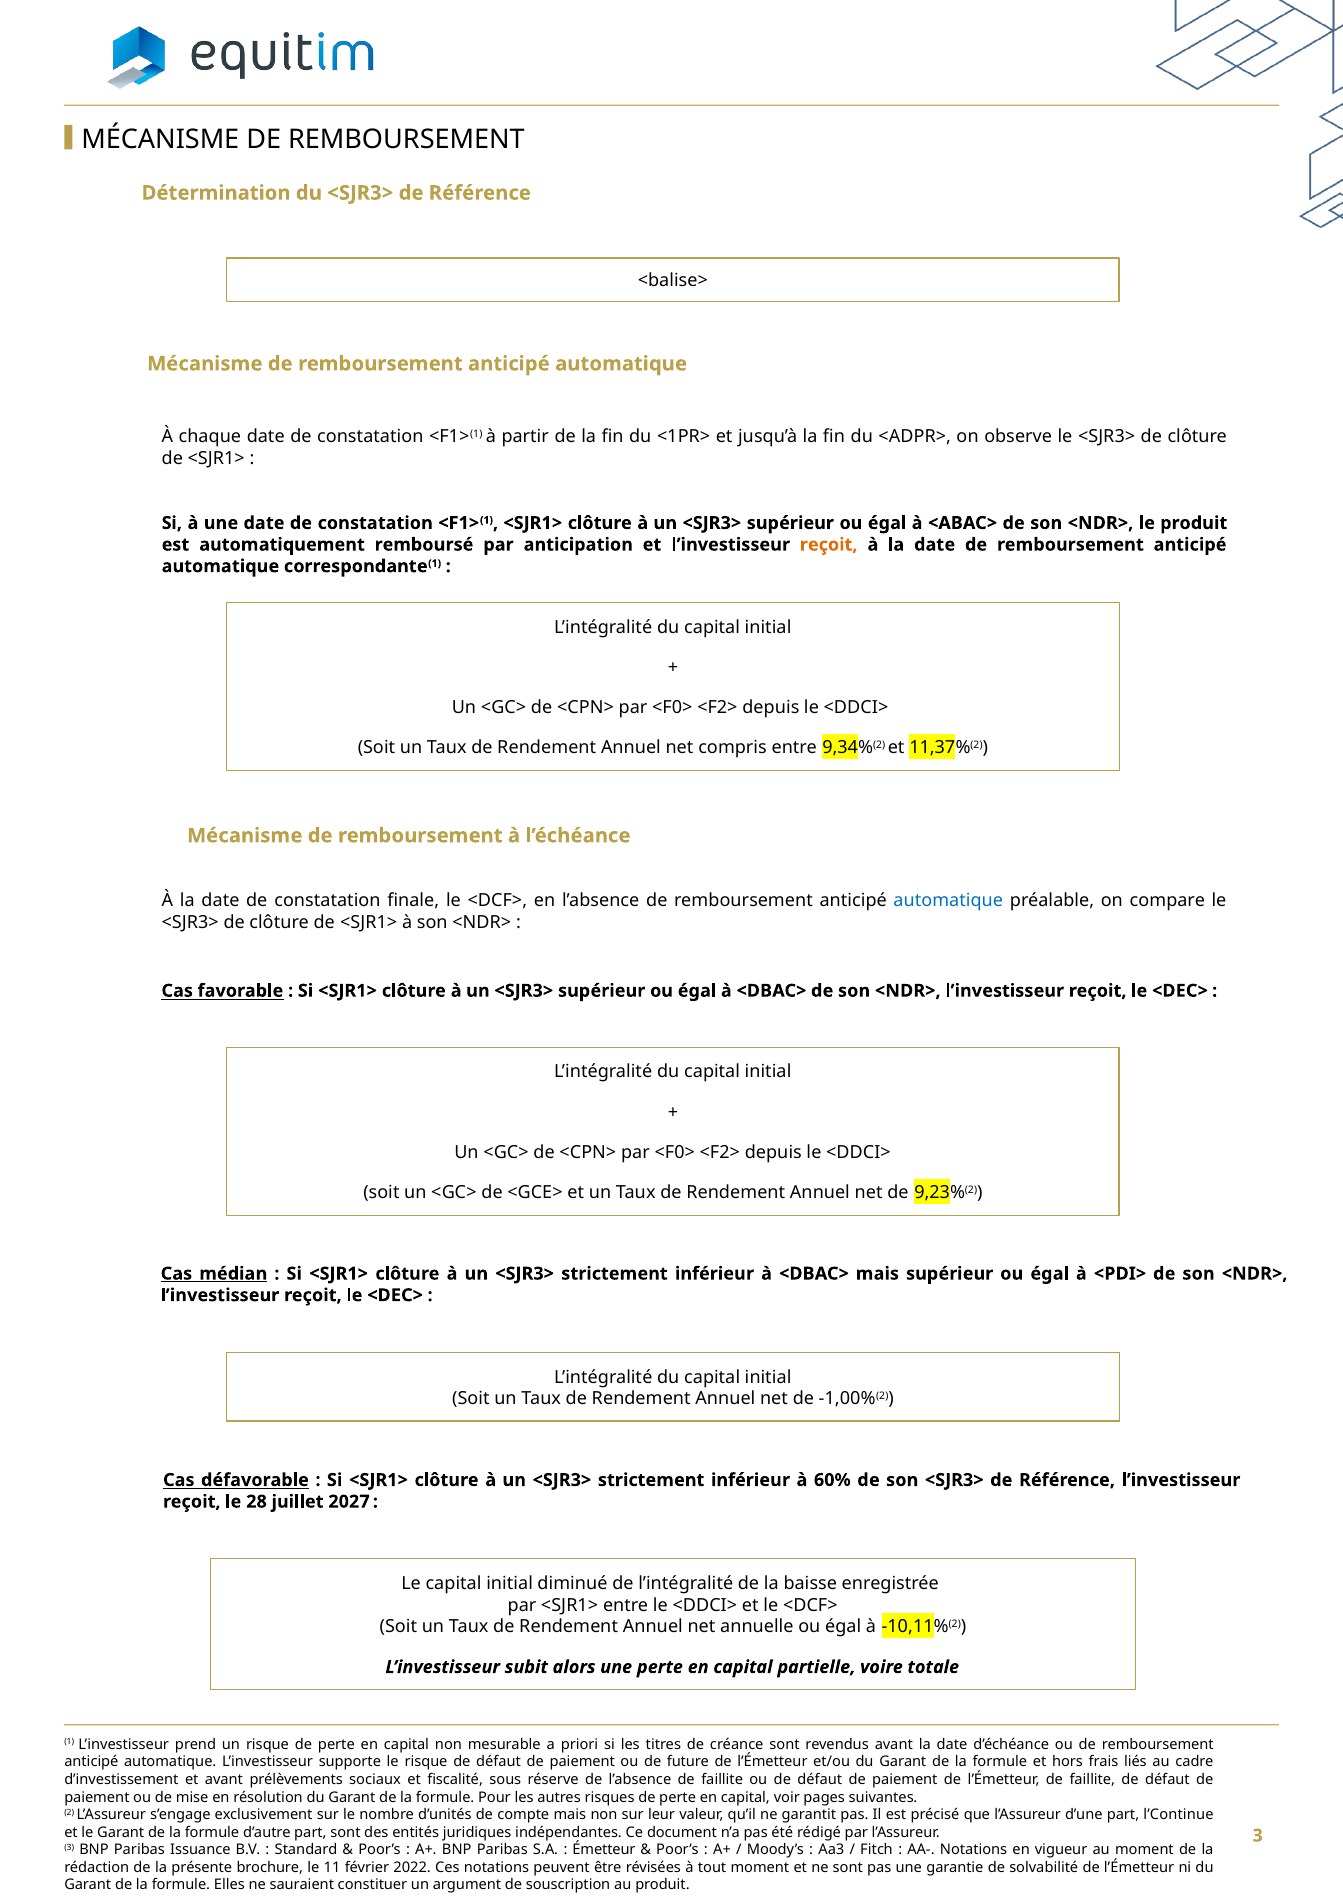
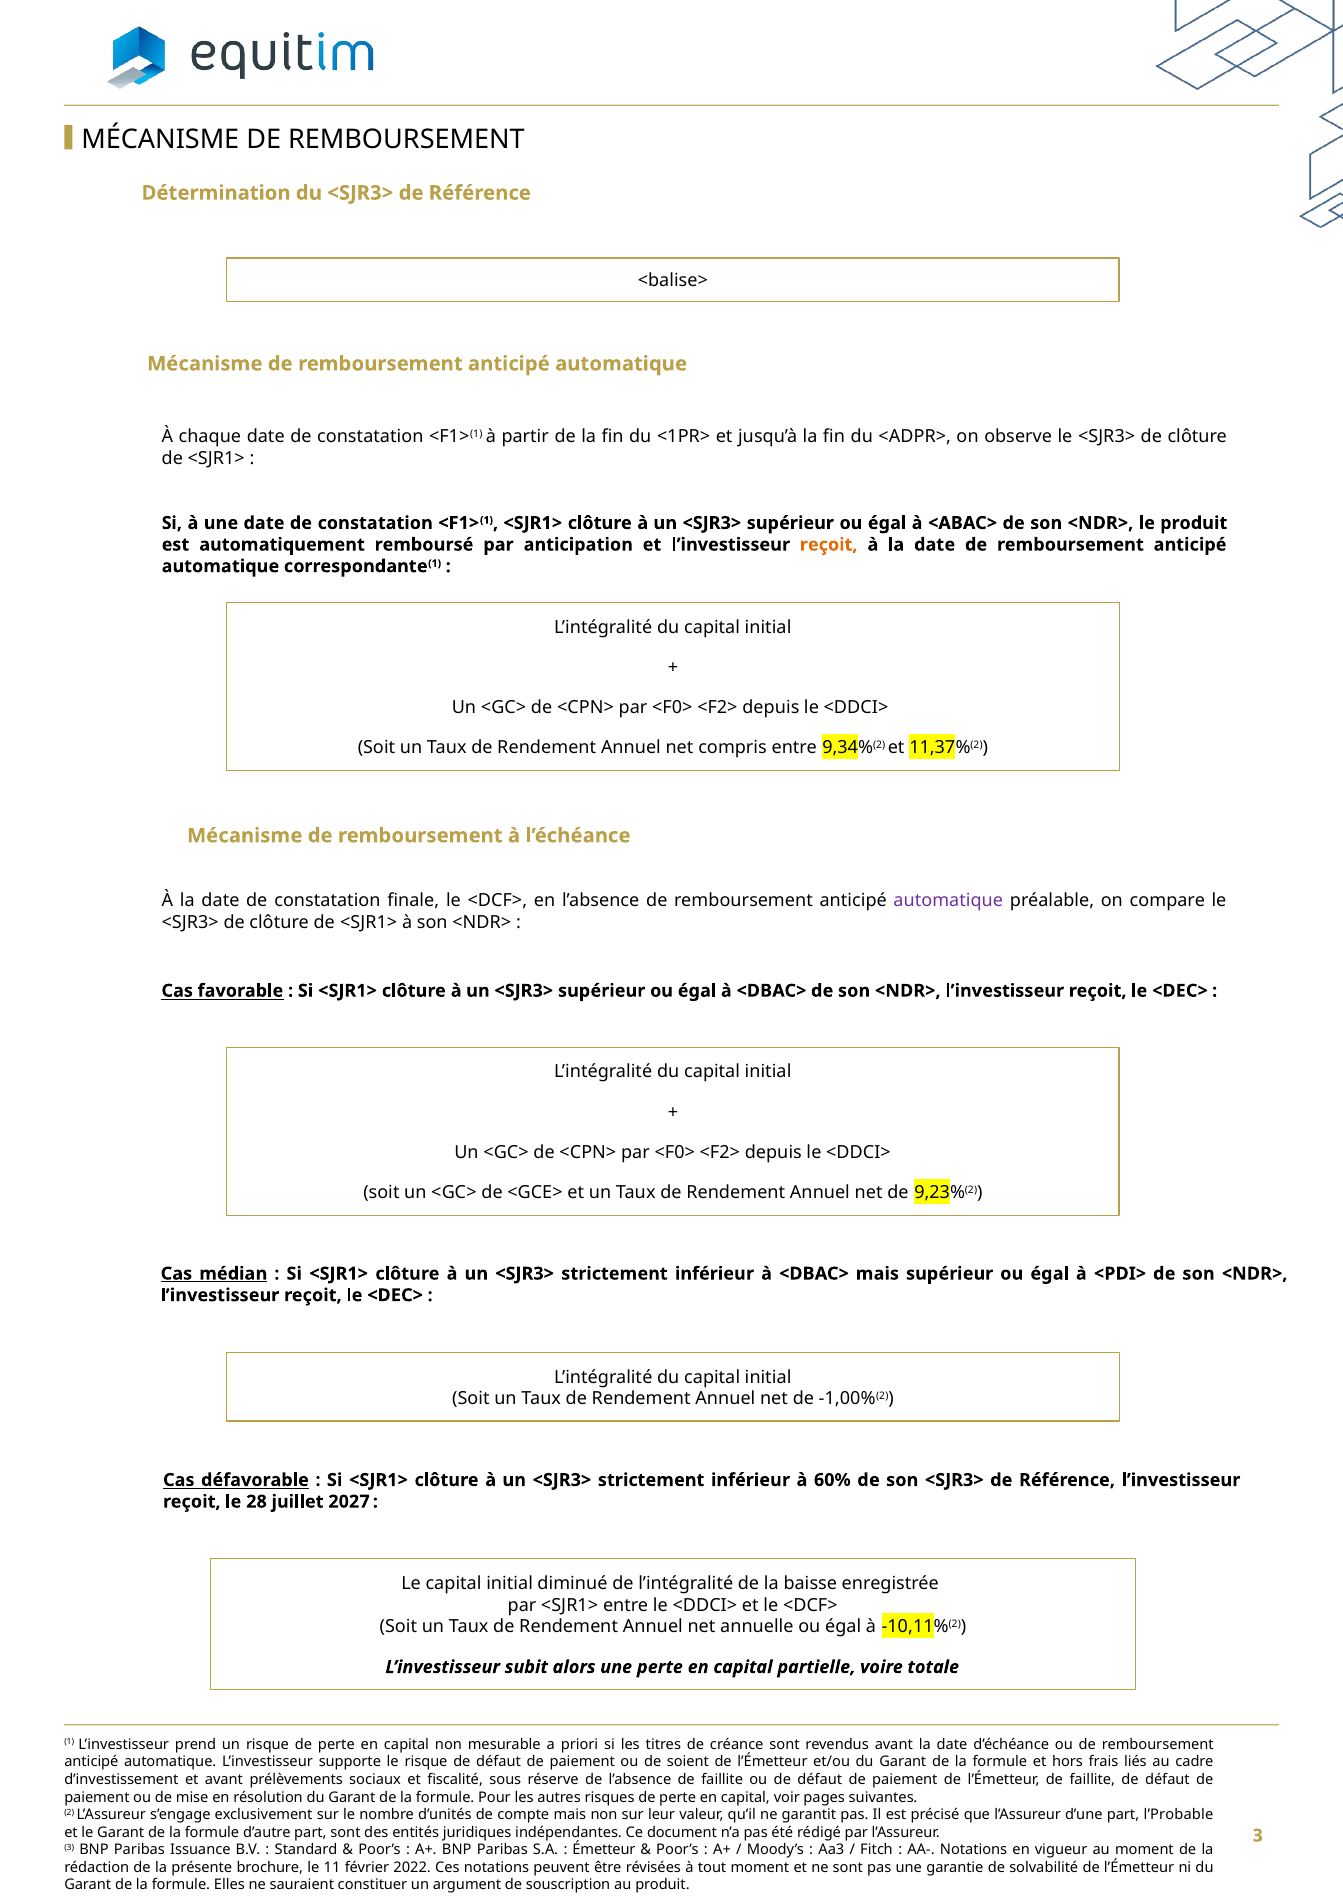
automatique colour: blue -> purple (948, 901)
future: future -> soient (688, 1762)
l’Continue: l’Continue -> l’Probable (1178, 1815)
